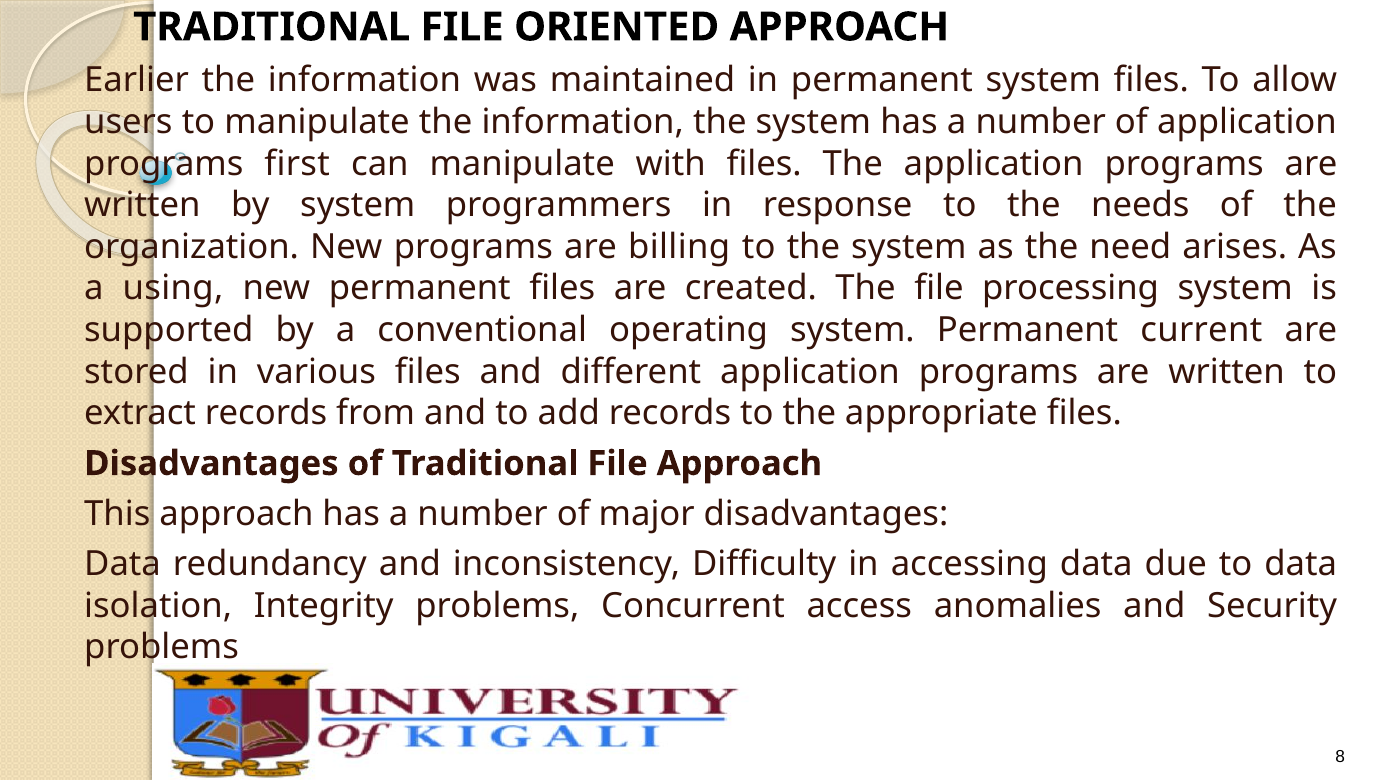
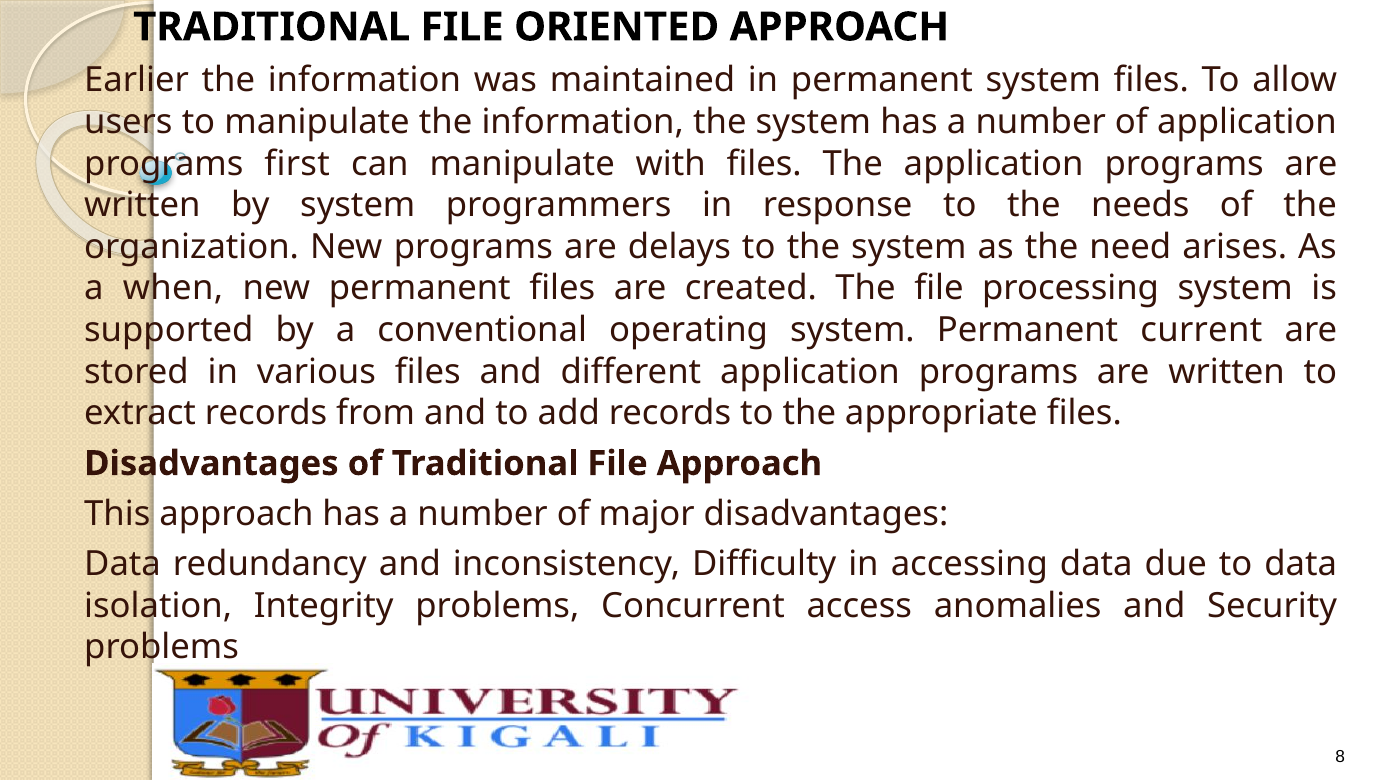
billing: billing -> delays (679, 247)
using: using -> when (173, 288)
